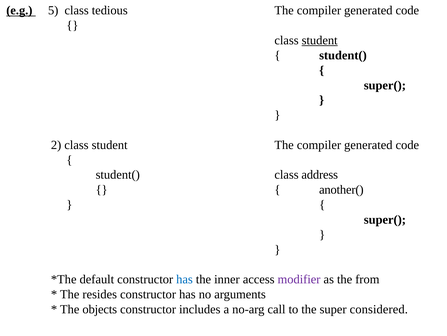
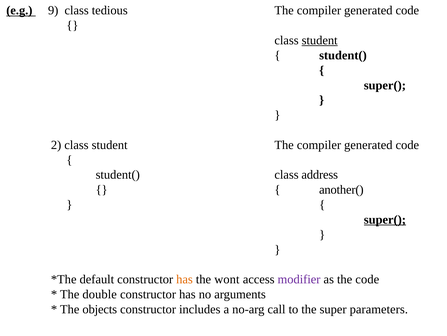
5: 5 -> 9 (53, 11)
super( underline: none -> present (385, 219)
has colour: blue -> orange (185, 279)
inner: inner -> wont (227, 279)
the from: from -> code (367, 279)
resides: resides -> double (100, 294)
considered: considered -> parameters (379, 309)
